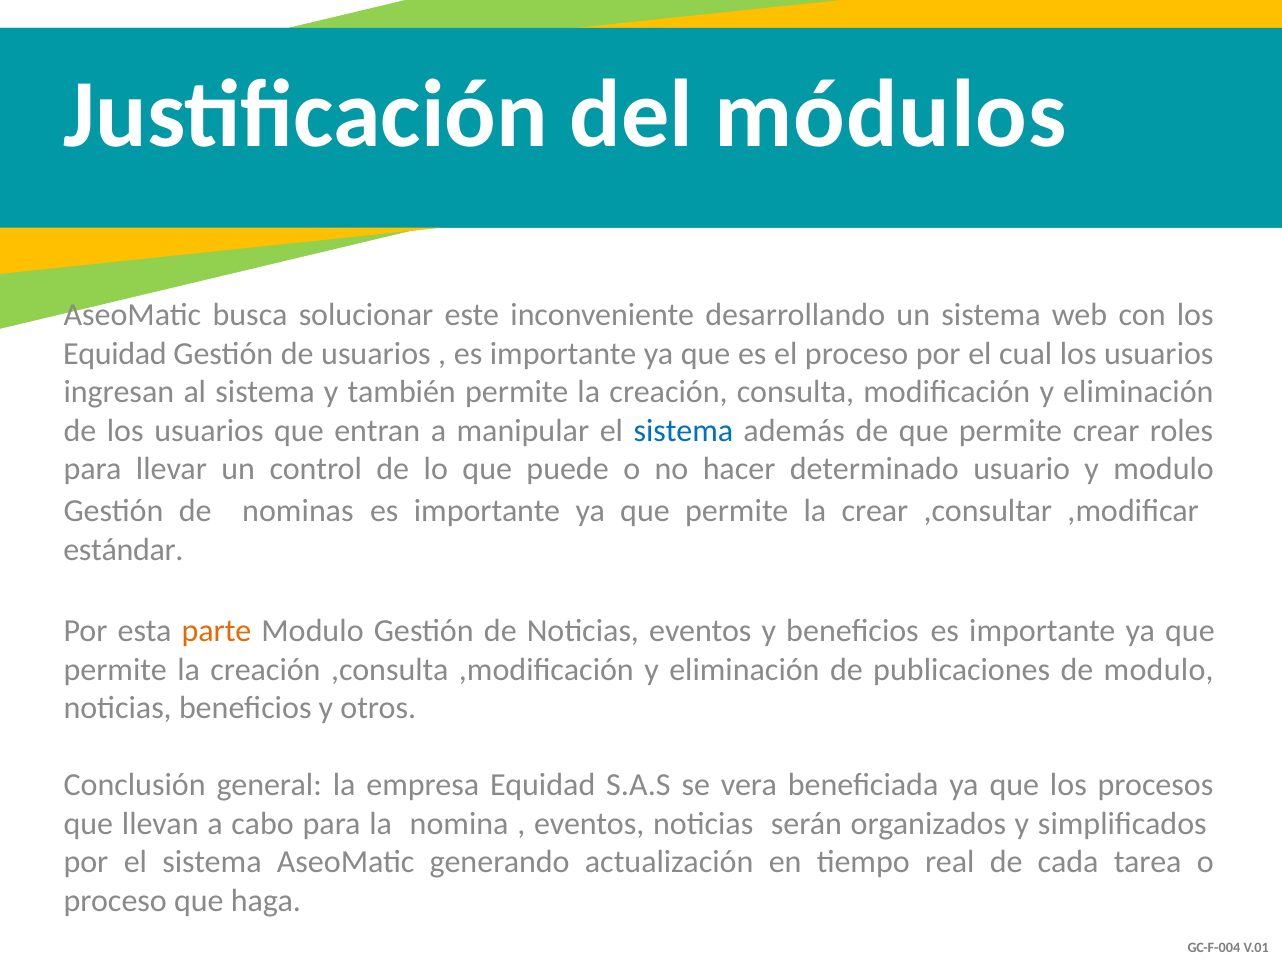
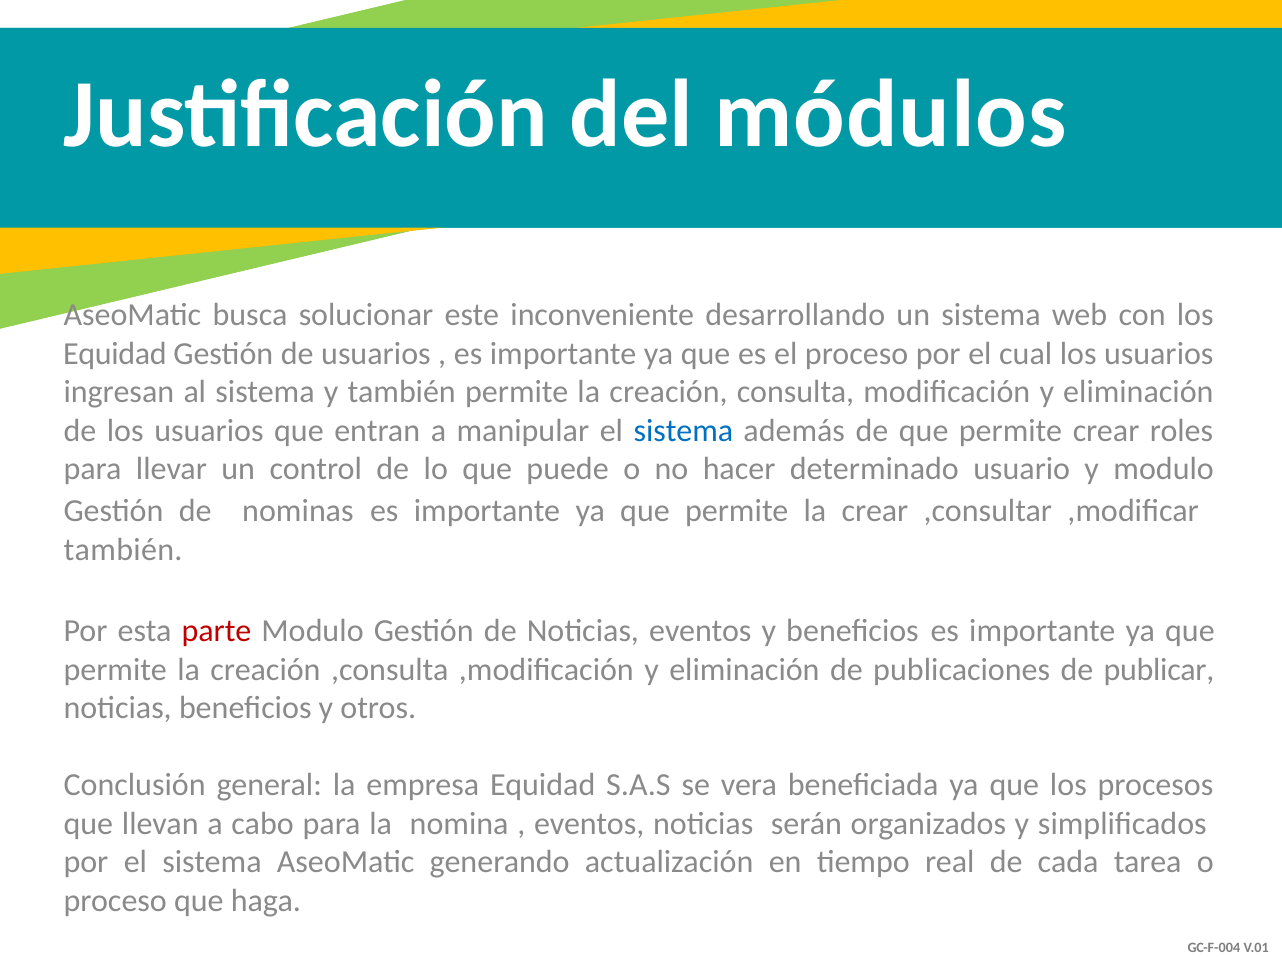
estándar: estándar -> también (123, 550)
parte colour: orange -> red (217, 630)
de modulo: modulo -> publicar (1159, 670)
